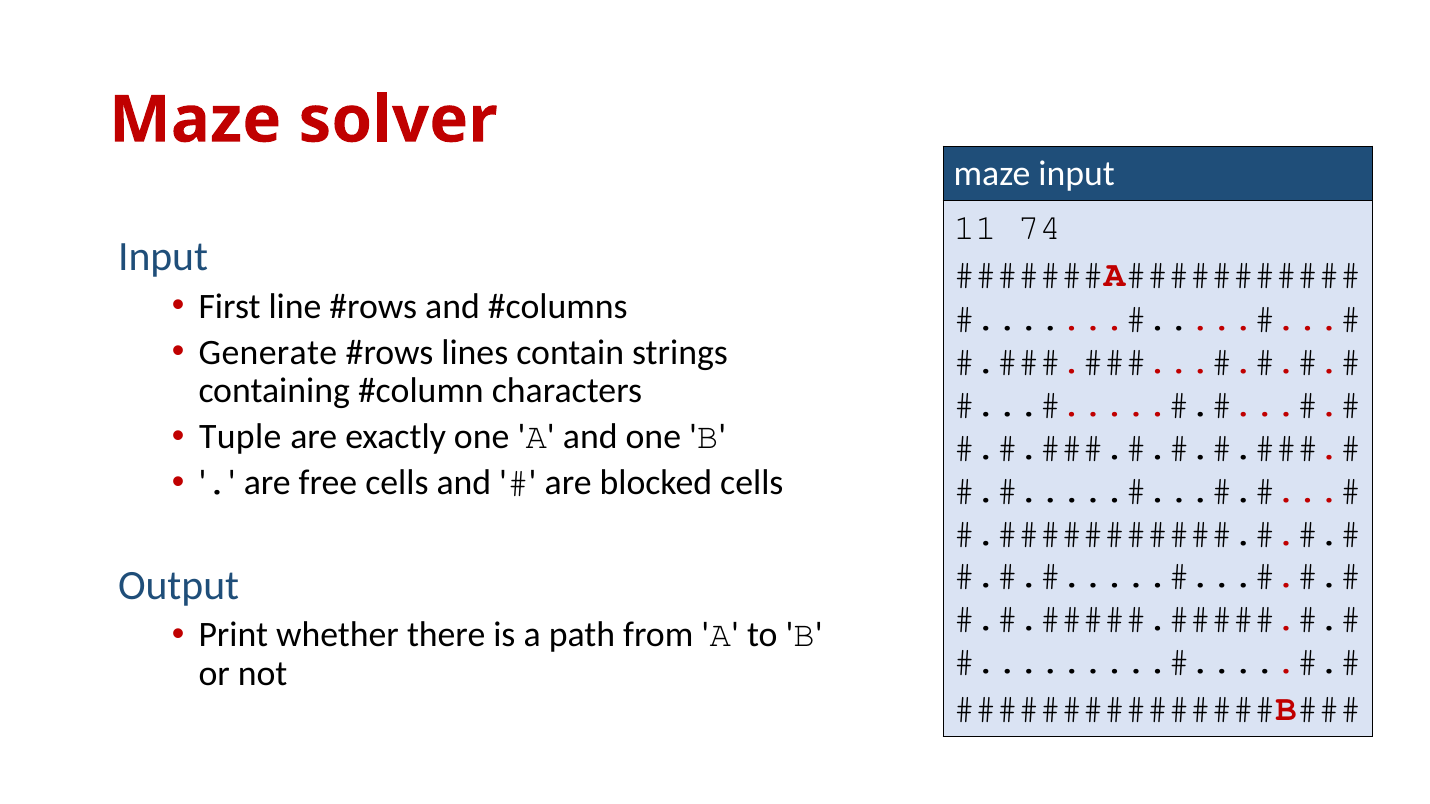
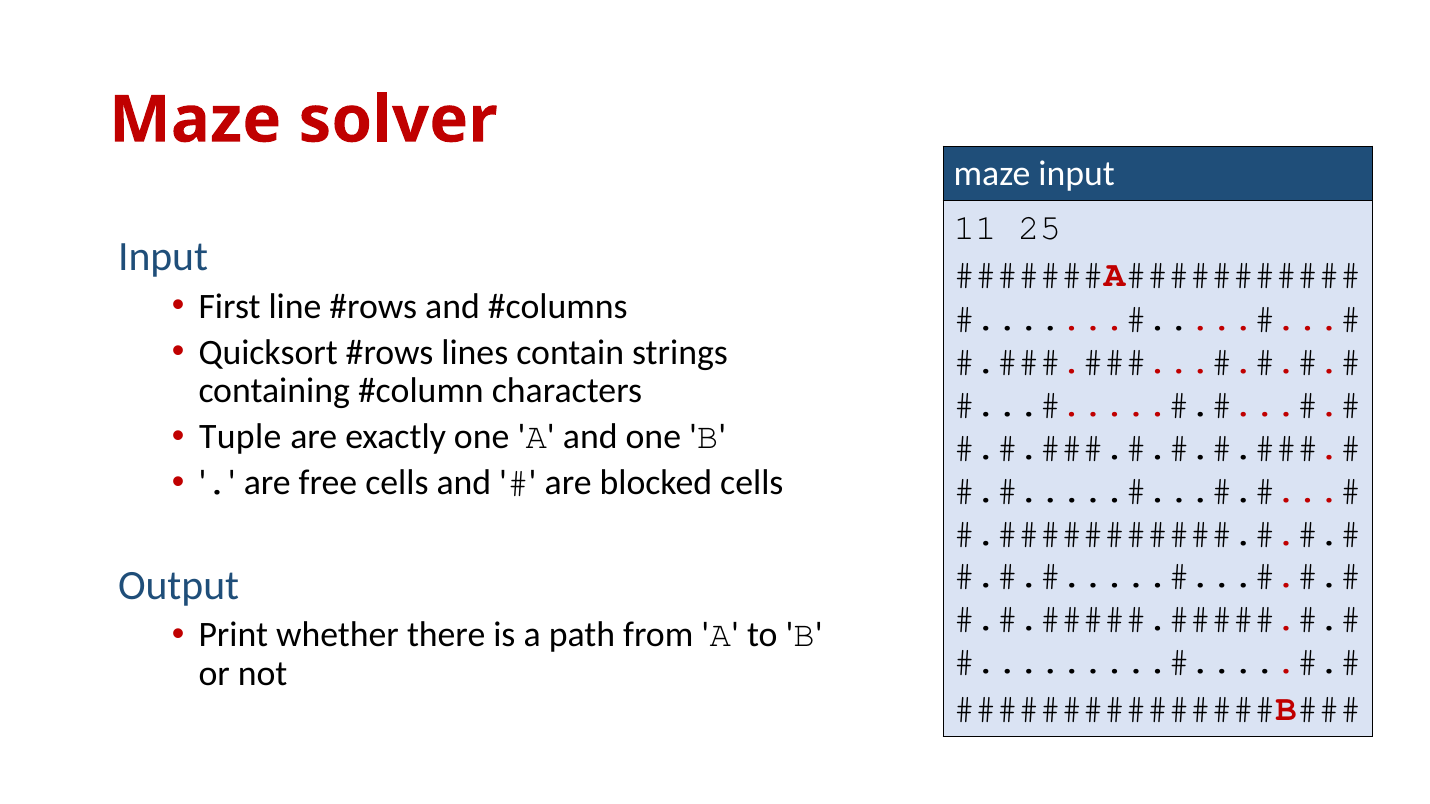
74: 74 -> 25 (1040, 228)
Generate: Generate -> Quicksort (268, 352)
